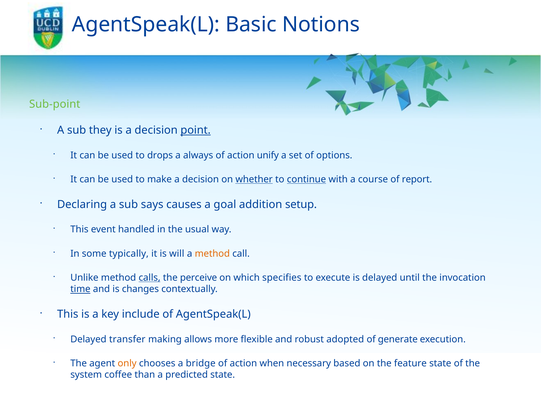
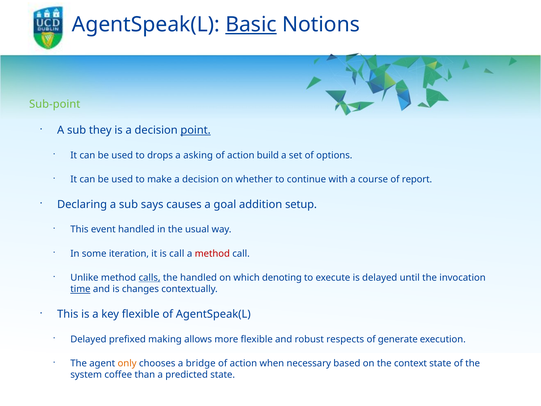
Basic underline: none -> present (251, 24)
always: always -> asking (198, 155)
unify: unify -> build (268, 155)
whether underline: present -> none (254, 179)
continue underline: present -> none (306, 179)
typically: typically -> iteration (129, 253)
is will: will -> call (177, 253)
method colour: orange -> red (212, 253)
the perceive: perceive -> handled (199, 278)
specifies: specifies -> denoting (282, 278)
key include: include -> flexible (141, 314)
transfer: transfer -> prefixed (127, 339)
adopted: adopted -> respects (345, 339)
feature: feature -> context (410, 363)
